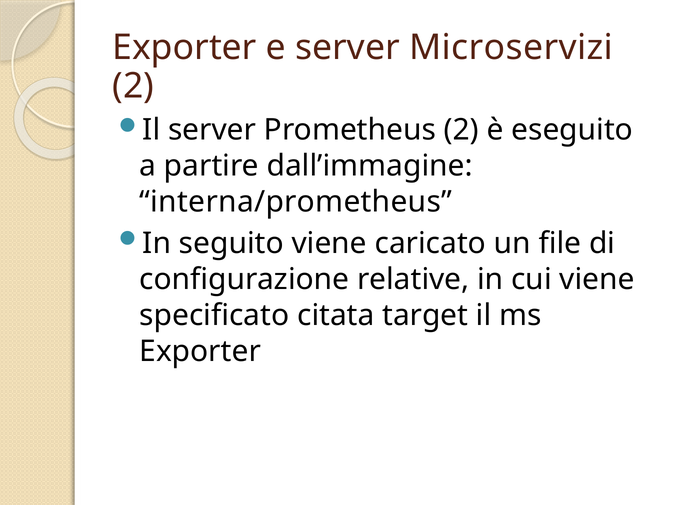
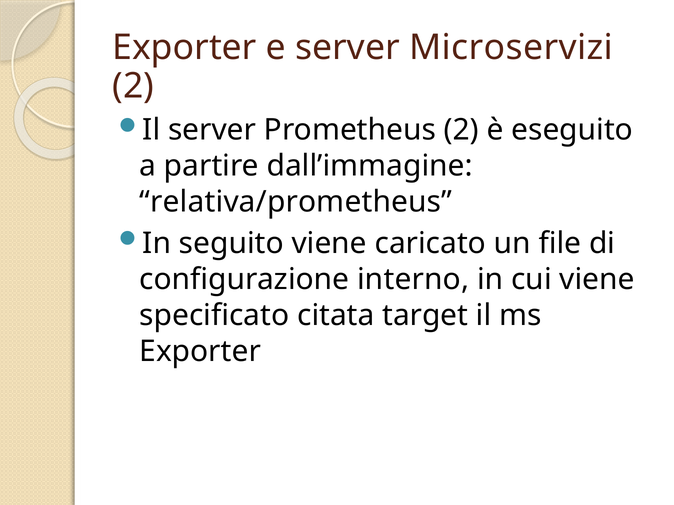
interna/prometheus: interna/prometheus -> relativa/prometheus (296, 202)
relative: relative -> interno (413, 280)
